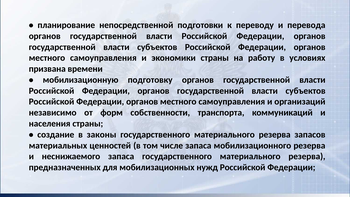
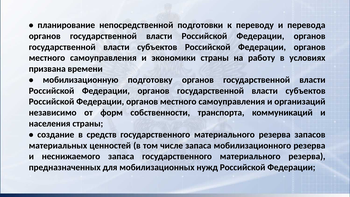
законы: законы -> средств (102, 134)
